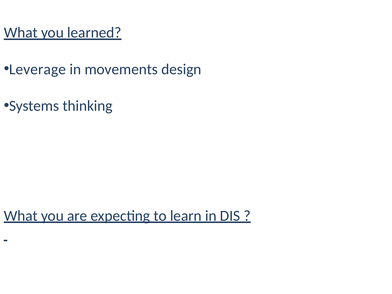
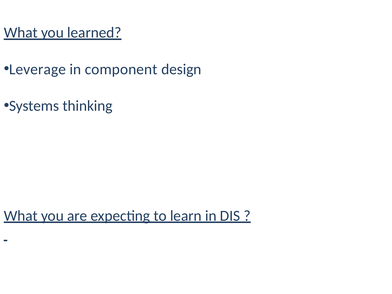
movements: movements -> component (121, 69)
